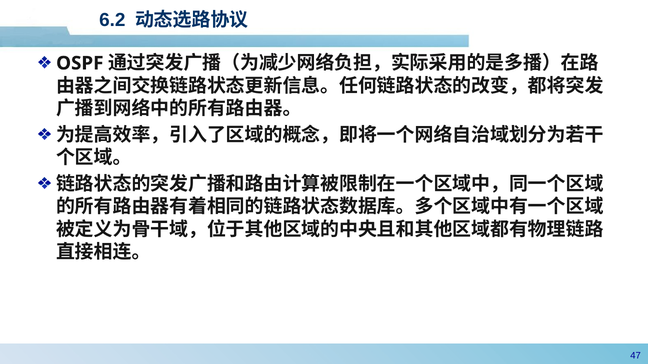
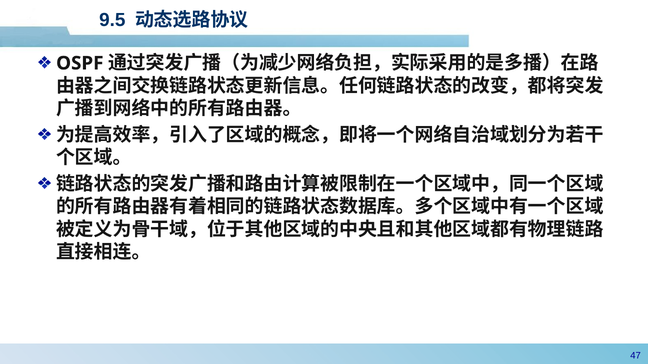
6.2: 6.2 -> 9.5 (112, 20)
